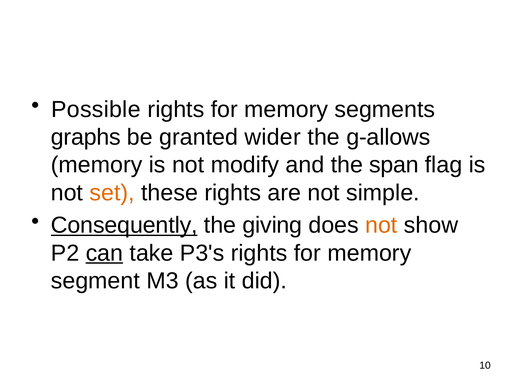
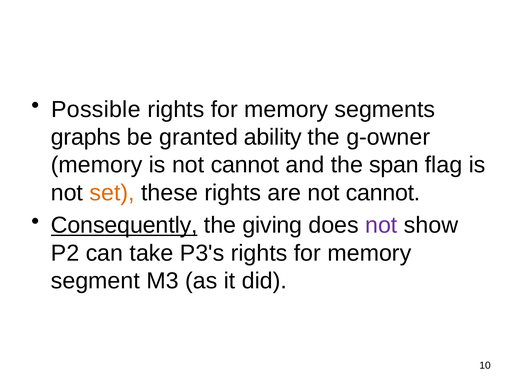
wider: wider -> ability (273, 137)
g-allows: g-allows -> g-owner (388, 137)
is not modify: modify -> cannot (245, 165)
are not simple: simple -> cannot (383, 193)
not colour: orange -> purple (381, 226)
can underline: present -> none (104, 253)
